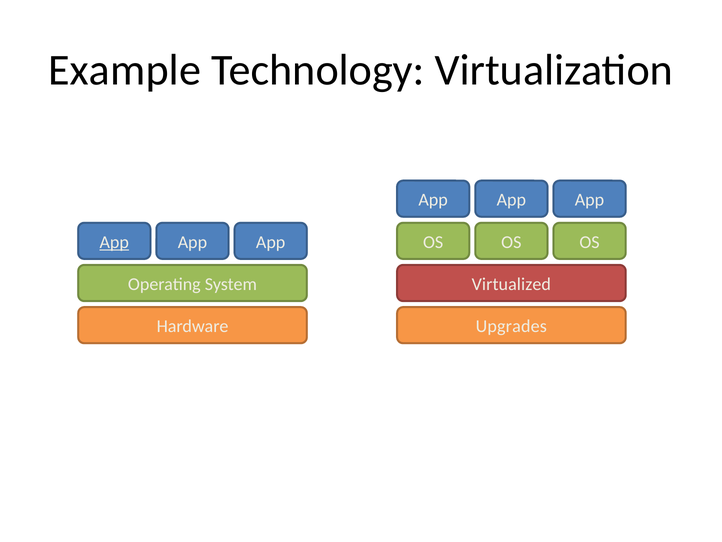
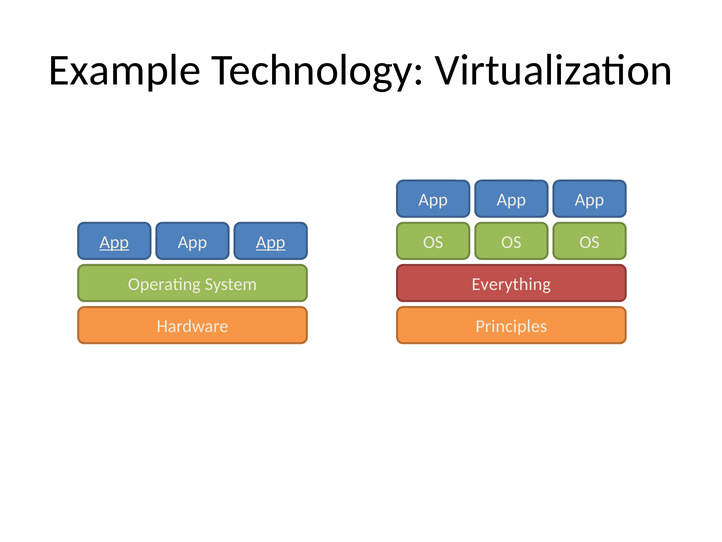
App underline: none -> present (271, 242)
Virtualized: Virtualized -> Everything (511, 284)
Upgrades: Upgrades -> Principles (511, 326)
